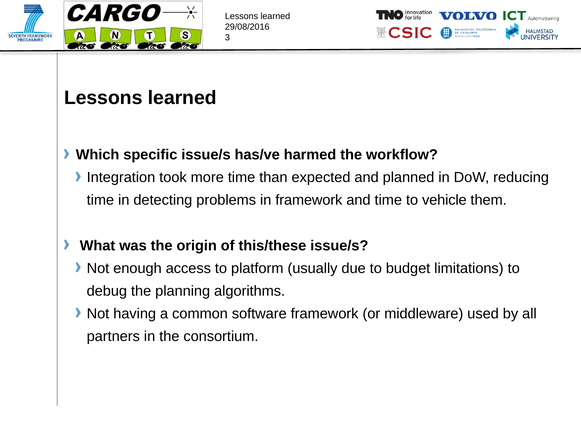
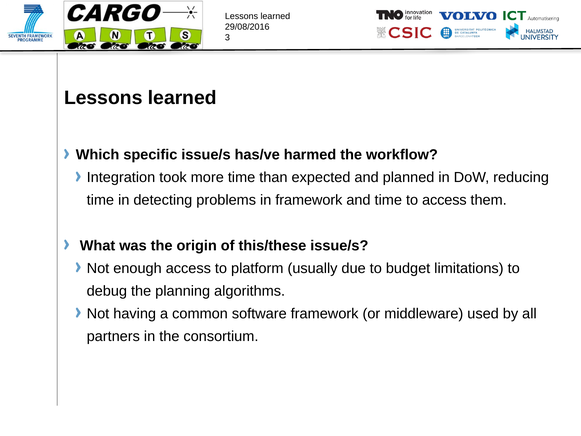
to vehicle: vehicle -> access (444, 200)
